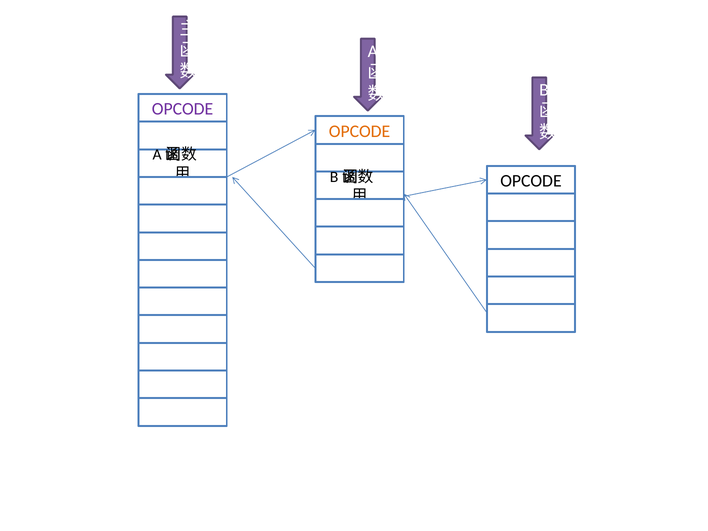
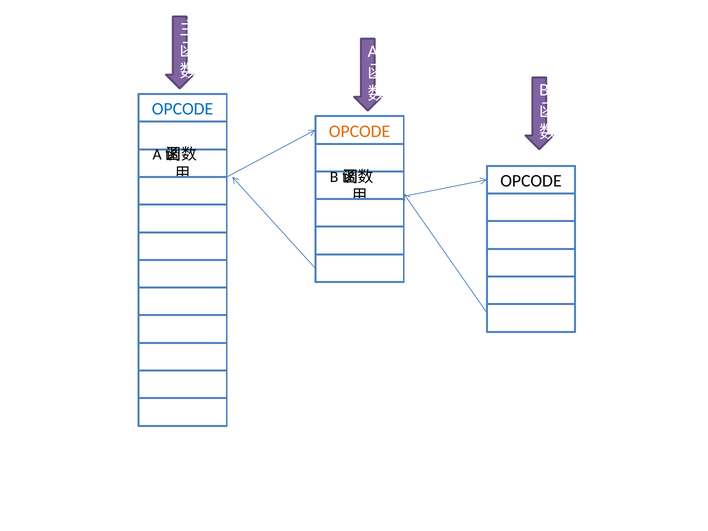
OPCODE colour: purple -> blue (183, 109)
